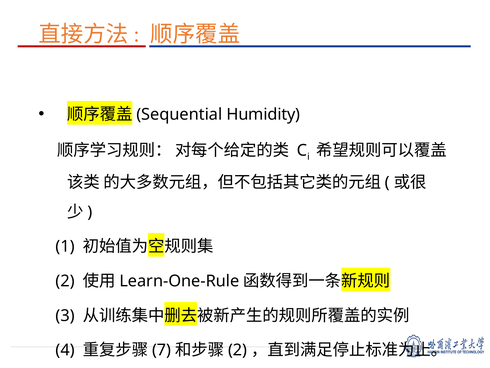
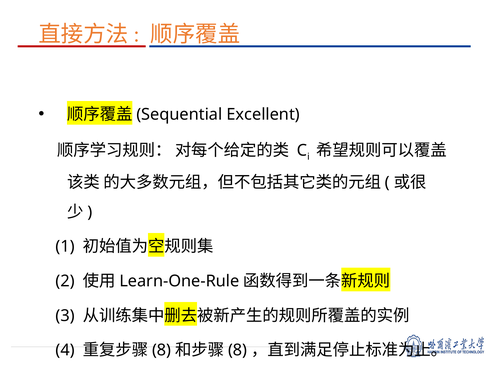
Humidity: Humidity -> Excellent (263, 114)
7: 7 -> 8 (162, 350)
2: 2 -> 8 (238, 350)
